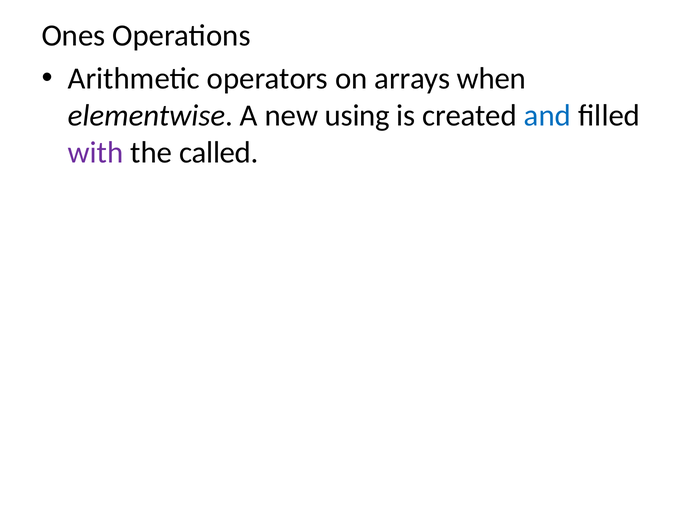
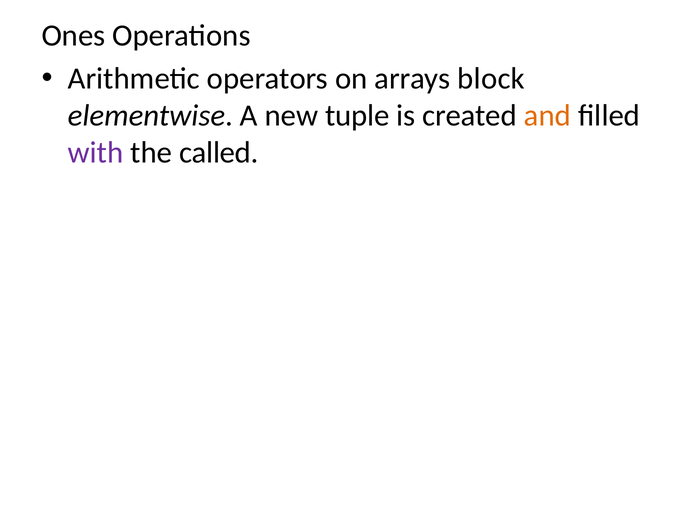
when: when -> block (491, 79)
using: using -> tuple (357, 116)
and colour: blue -> orange (548, 116)
